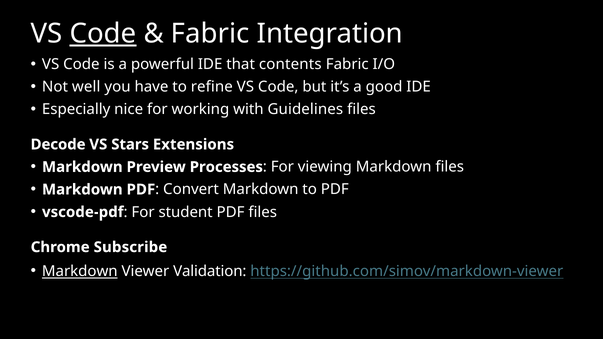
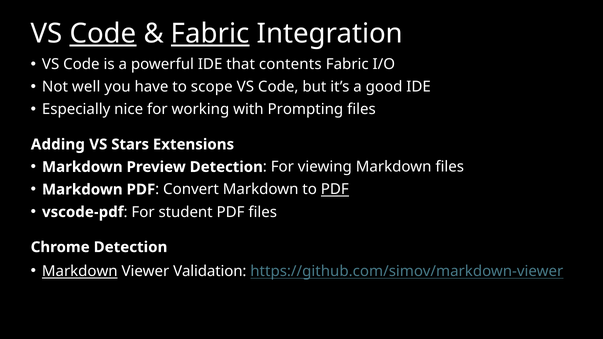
Fabric underline: none -> present (210, 34)
refine: refine -> scope (212, 87)
Guidelines: Guidelines -> Prompting (305, 109)
Decode: Decode -> Adding (58, 144)
Preview Processes: Processes -> Detection (226, 167)
PDF underline: none -> present (335, 190)
Chrome Subscribe: Subscribe -> Detection (131, 247)
